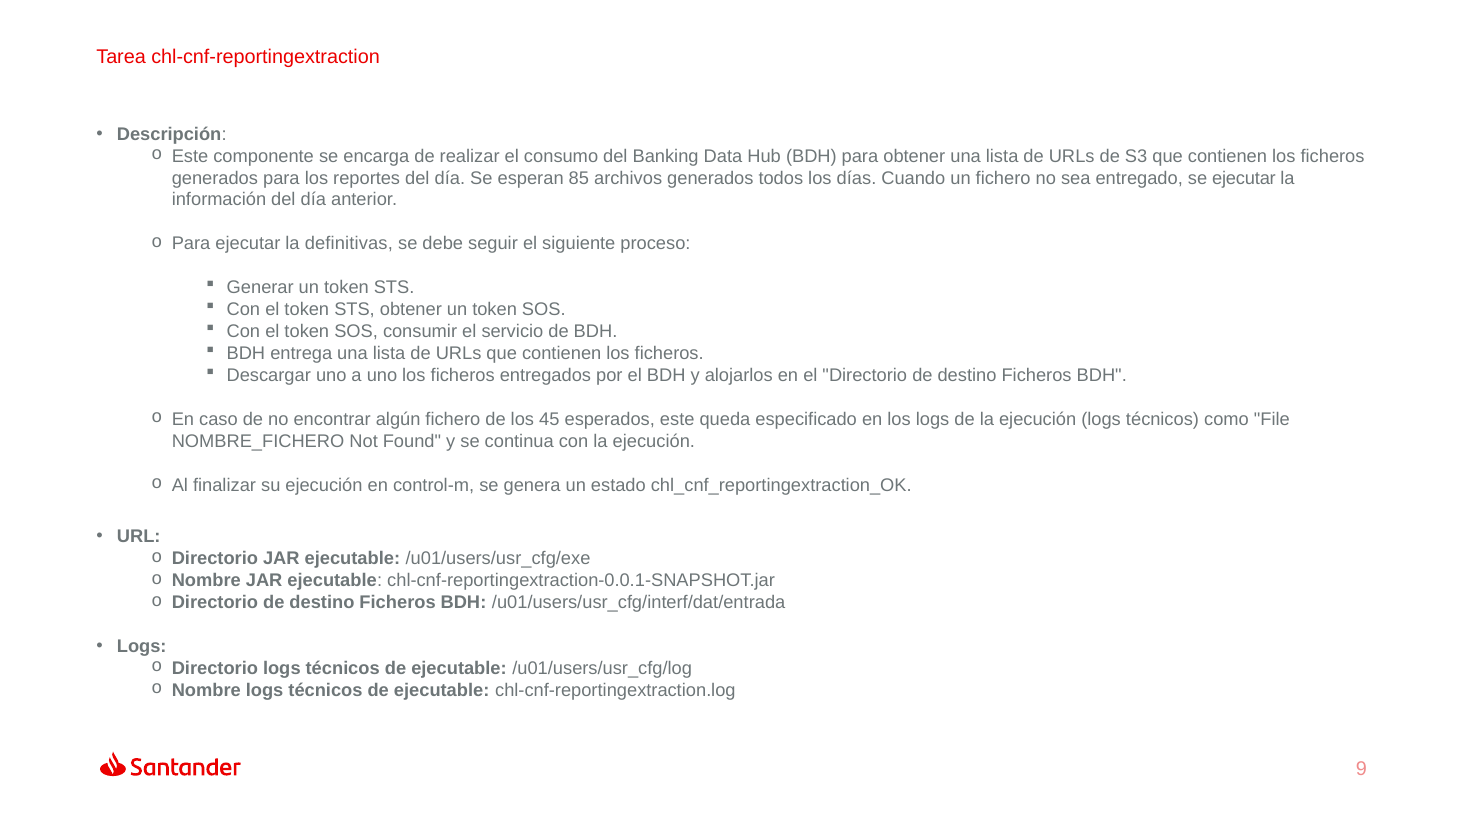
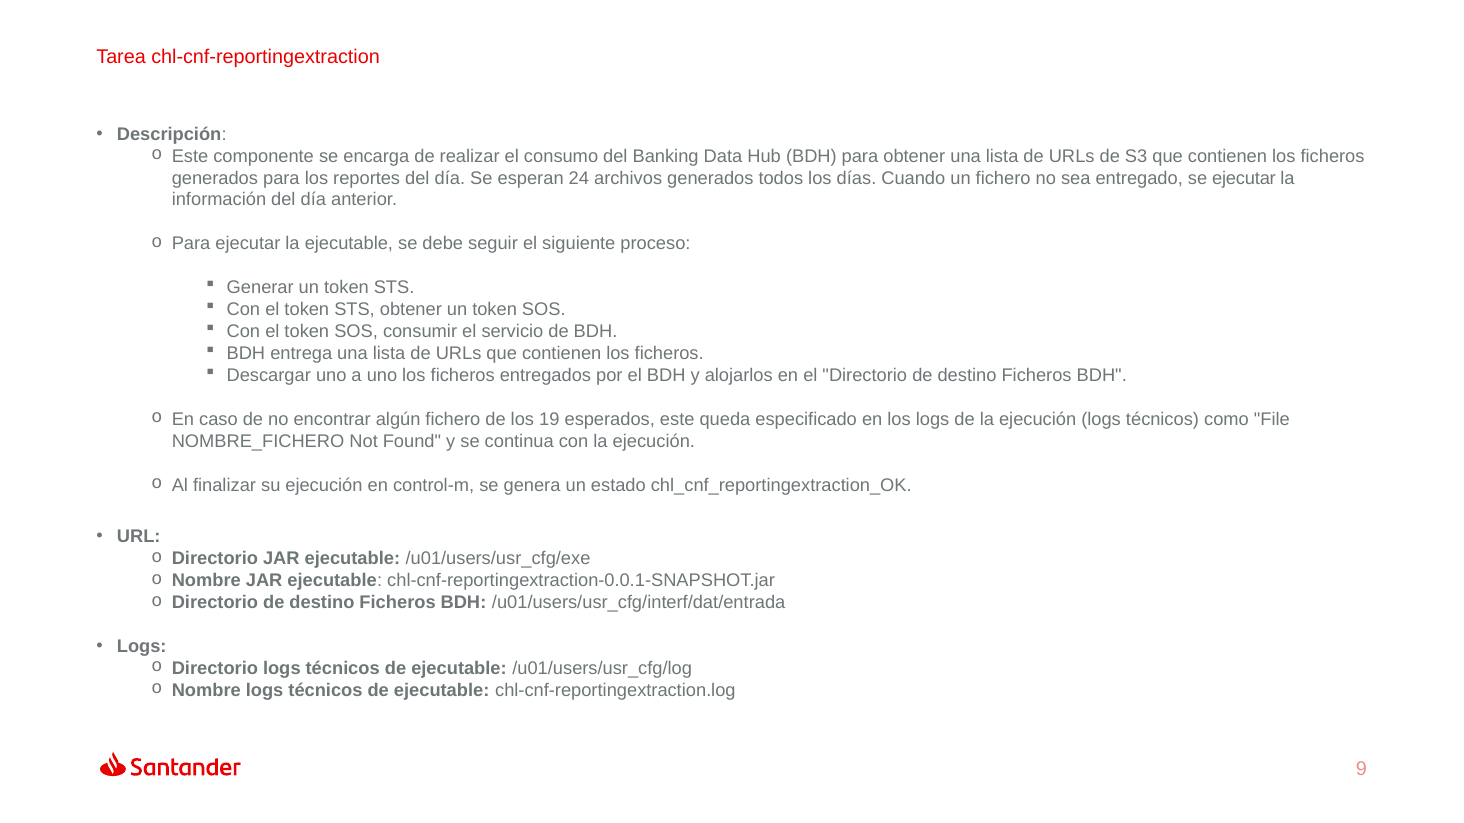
85: 85 -> 24 (579, 178)
la definitivas: definitivas -> ejecutable (349, 244)
45: 45 -> 19 (549, 420)
